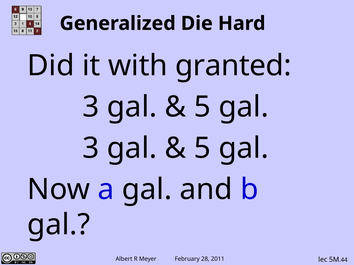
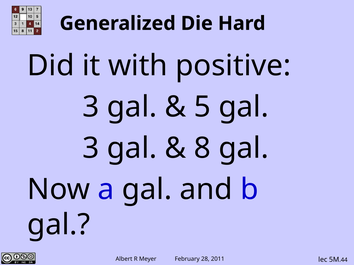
granted: granted -> positive (233, 66)
5: 5 -> 8 (202, 148)
